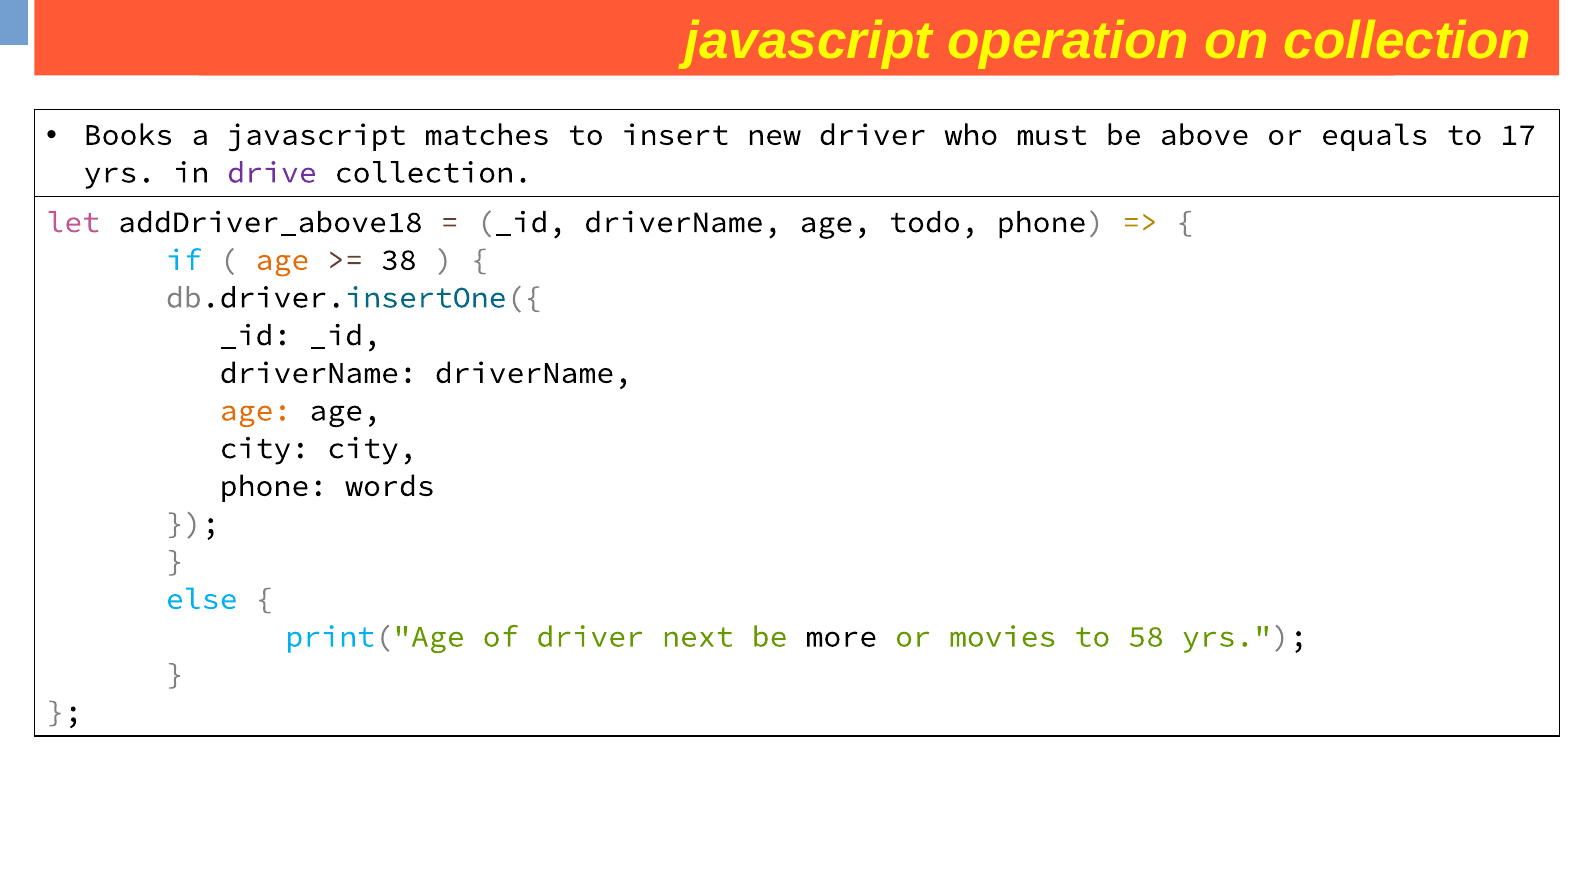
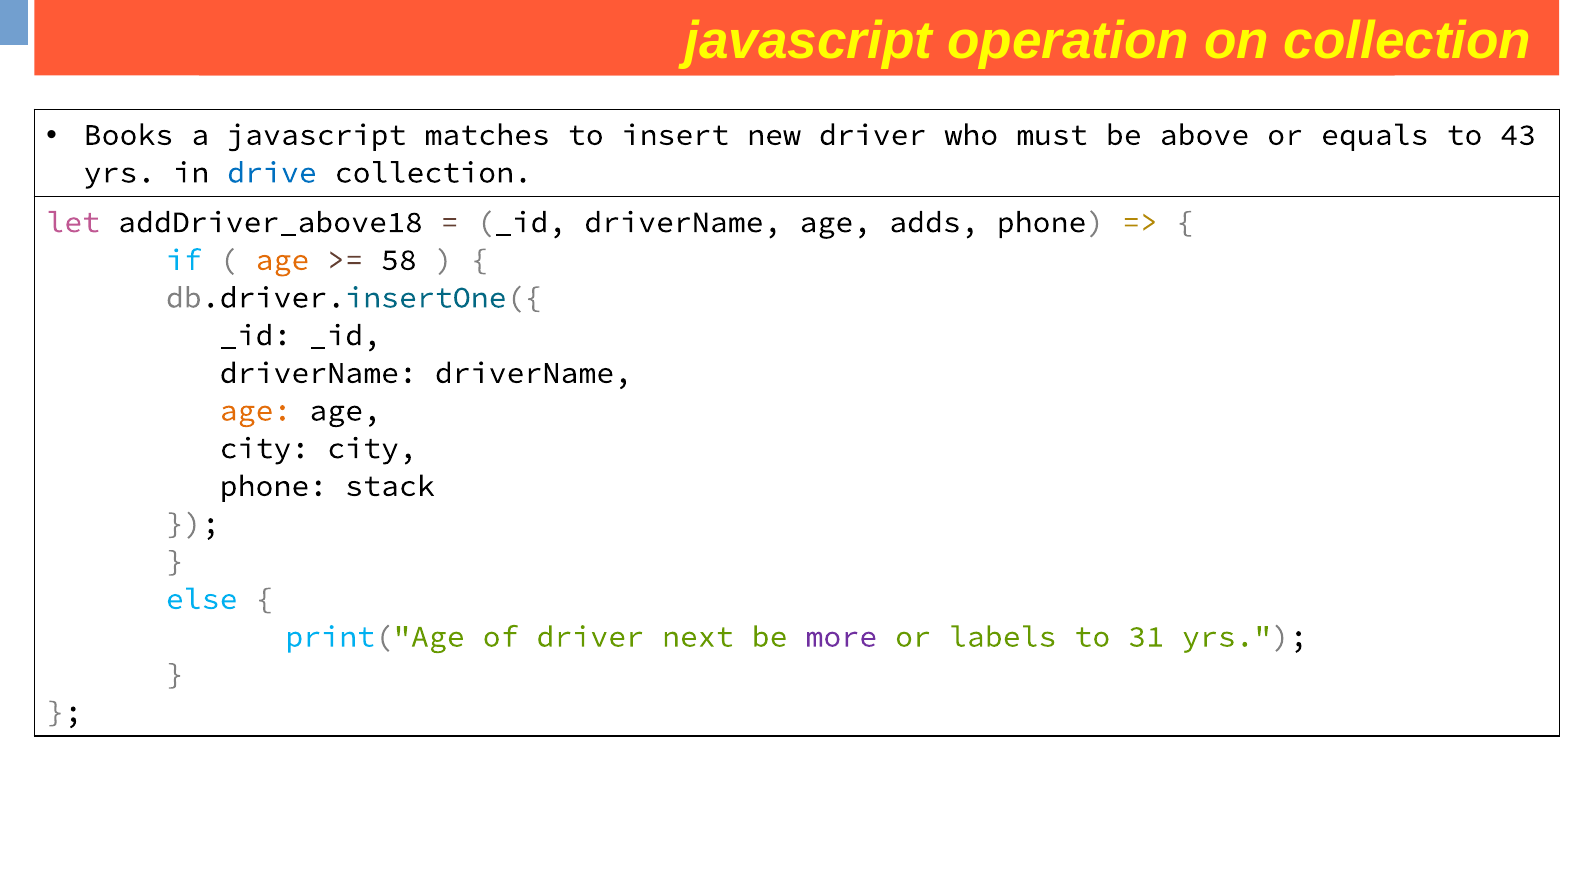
17: 17 -> 43 (1518, 135)
drive colour: purple -> blue (272, 173)
todo: todo -> adds (934, 222)
38: 38 -> 58 (399, 260)
words: words -> stack (390, 486)
more colour: black -> purple (841, 637)
or movies: movies -> labels (1003, 637)
58: 58 -> 31 (1146, 637)
